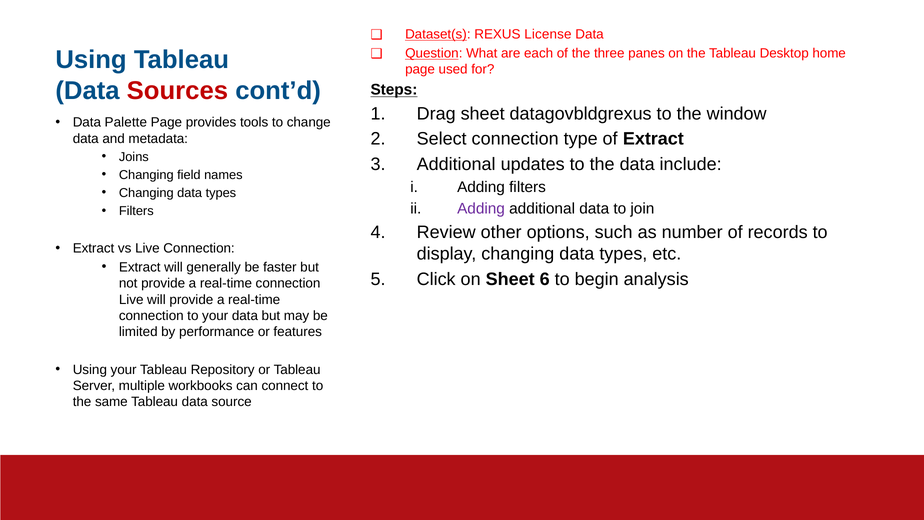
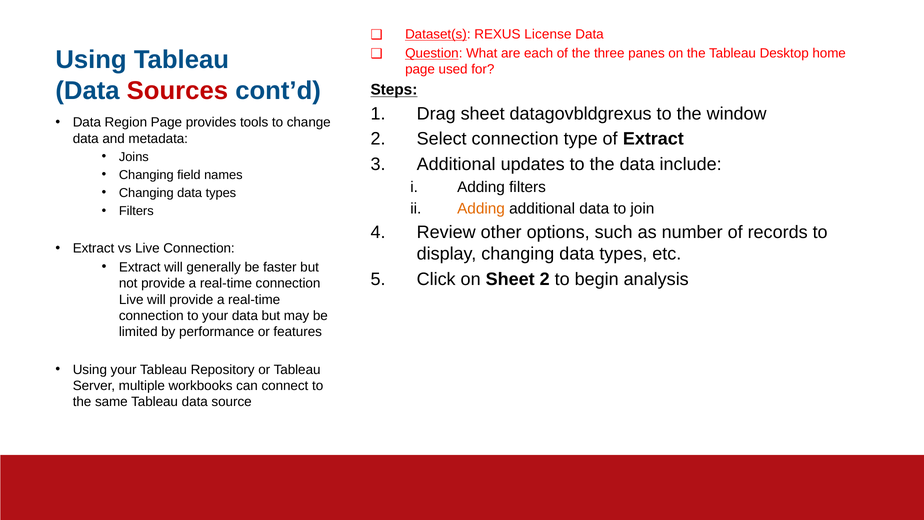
Palette: Palette -> Region (126, 122)
Adding colour: purple -> orange (481, 209)
Sheet 6: 6 -> 2 (545, 279)
